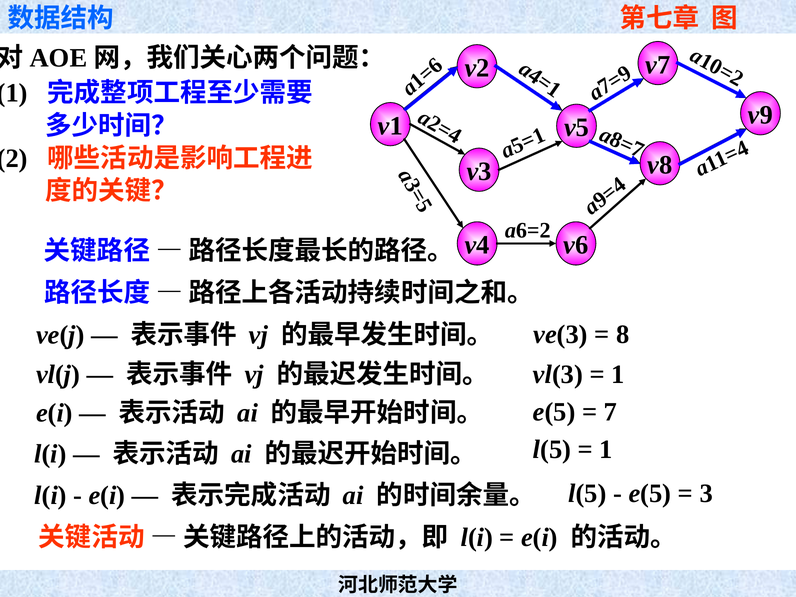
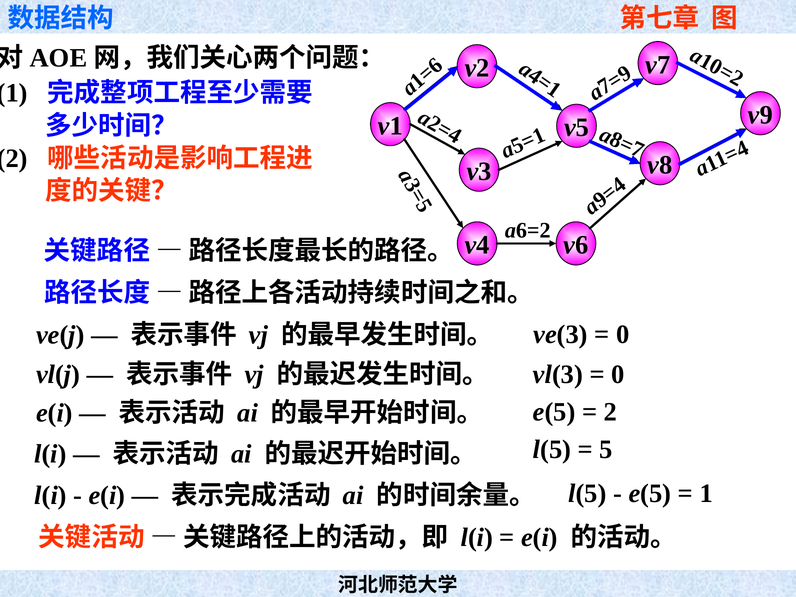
8: 8 -> 0 (623, 334)
1: 1 -> 0 (618, 374)
7: 7 -> 2 (610, 412)
1: 1 -> 5 (606, 450)
3: 3 -> 1 (706, 493)
